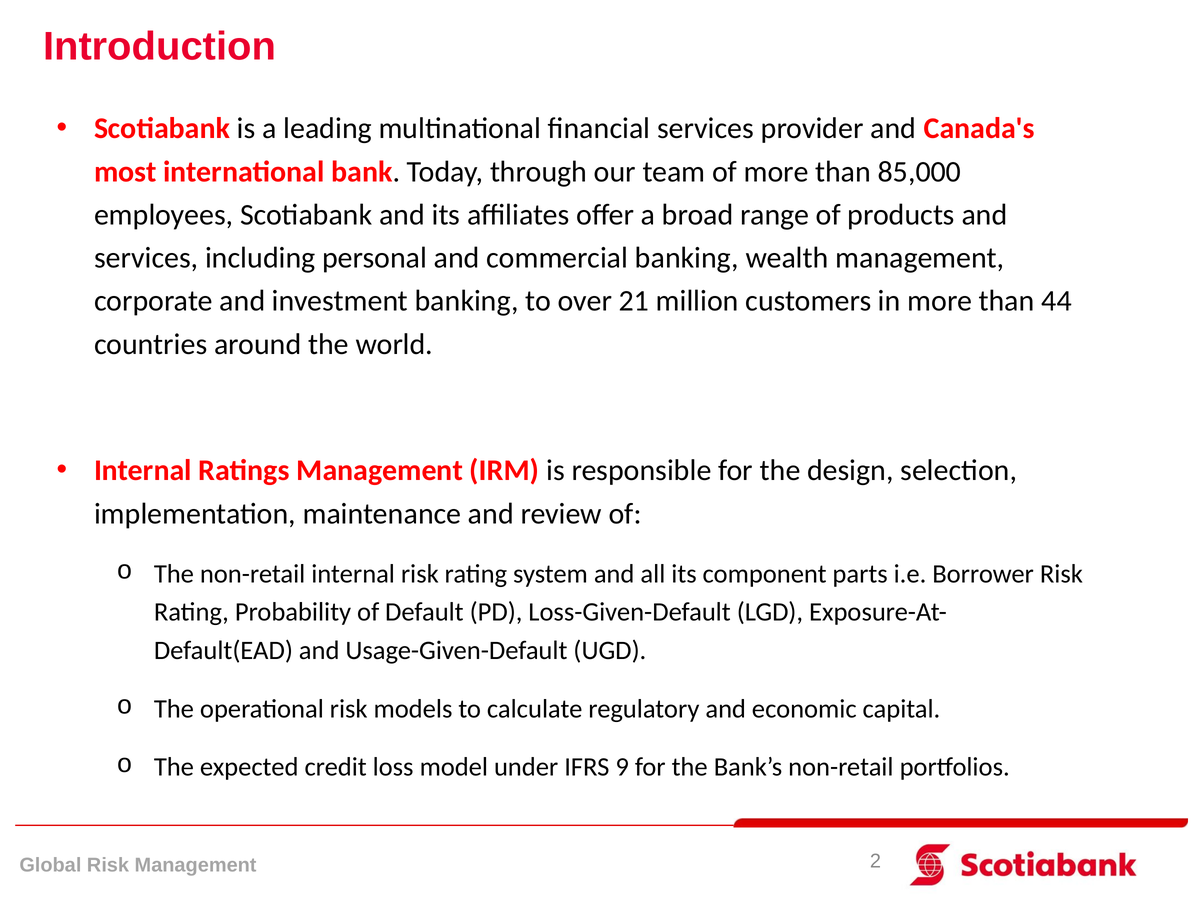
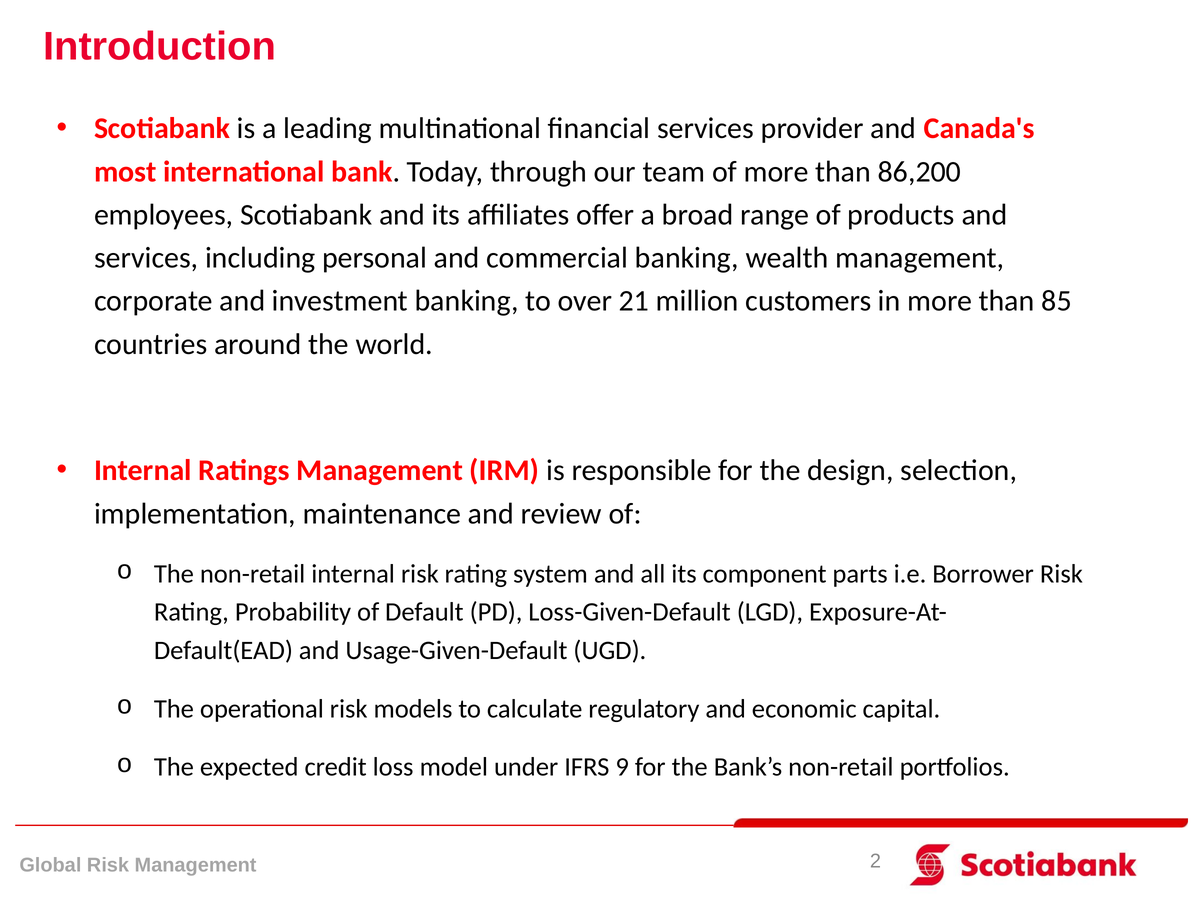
85,000: 85,000 -> 86,200 (919, 172)
44: 44 -> 85 (1057, 301)
